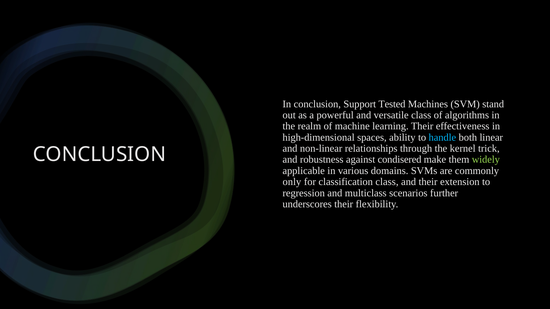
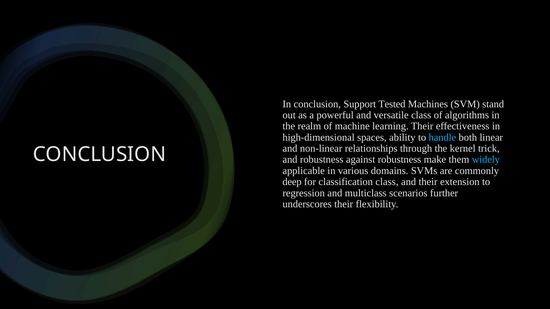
against condisered: condisered -> robustness (400, 160)
widely colour: light green -> light blue (486, 160)
only: only -> deep (292, 182)
